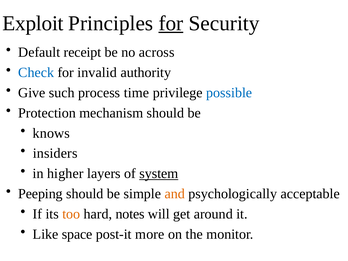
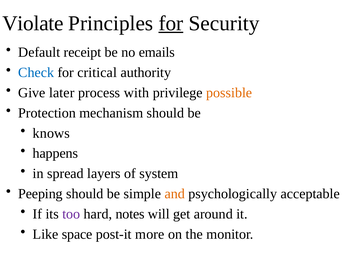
Exploit: Exploit -> Violate (33, 23)
across: across -> emails (157, 52)
invalid: invalid -> critical (97, 73)
such: such -> later (62, 93)
time: time -> with (136, 93)
possible colour: blue -> orange (229, 93)
insiders: insiders -> happens (55, 153)
higher: higher -> spread (65, 174)
system underline: present -> none (159, 174)
too colour: orange -> purple (71, 214)
